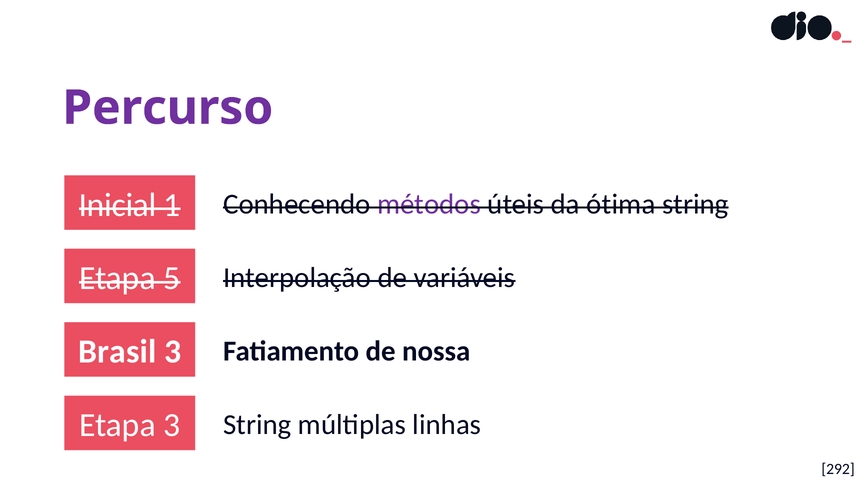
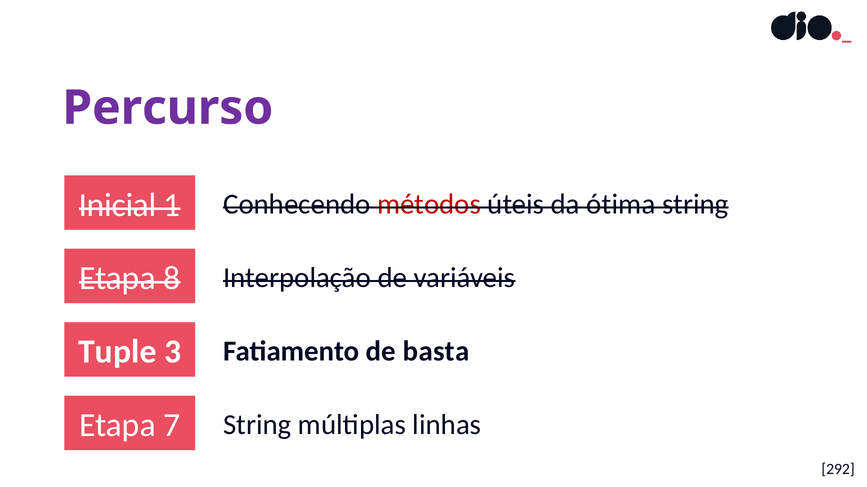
métodos colour: purple -> red (429, 205)
5: 5 -> 8 (172, 279)
Brasil: Brasil -> Tuple (117, 352)
nossa: nossa -> basta (436, 352)
Etapa 3: 3 -> 7 (172, 426)
